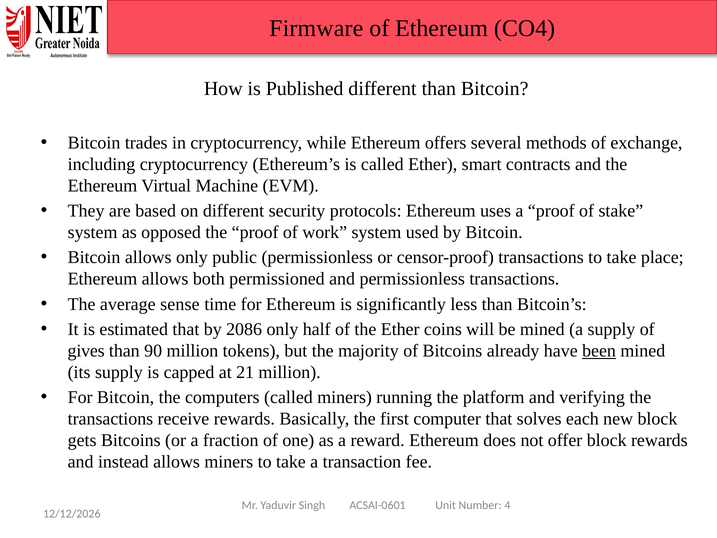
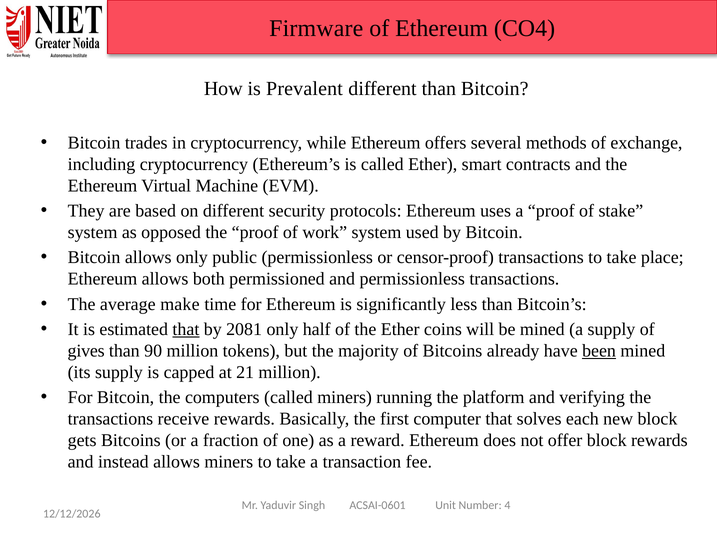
Published: Published -> Prevalent (304, 89)
sense: sense -> make (180, 304)
that underline: none -> present (186, 329)
2086: 2086 -> 2081 (244, 329)
